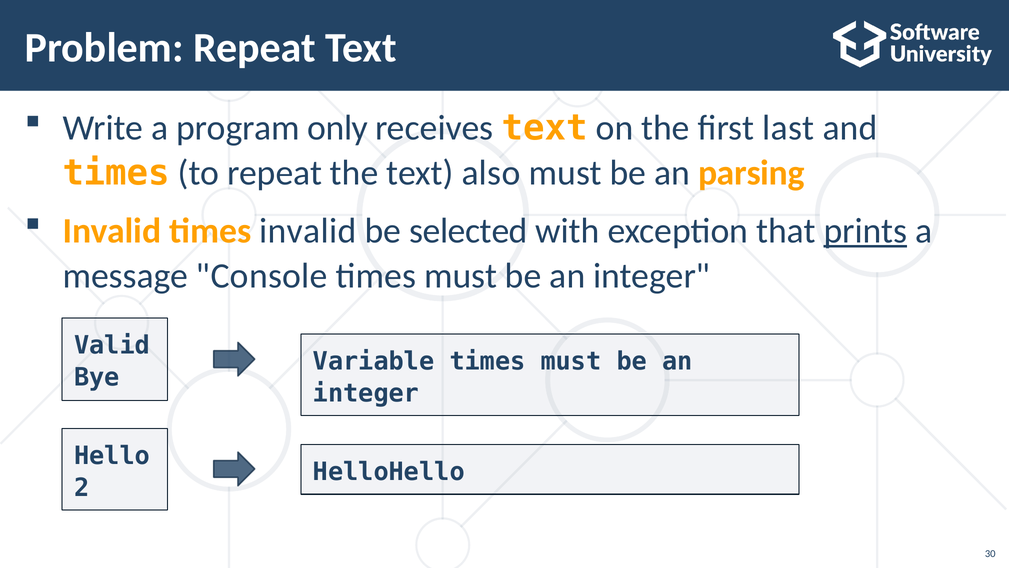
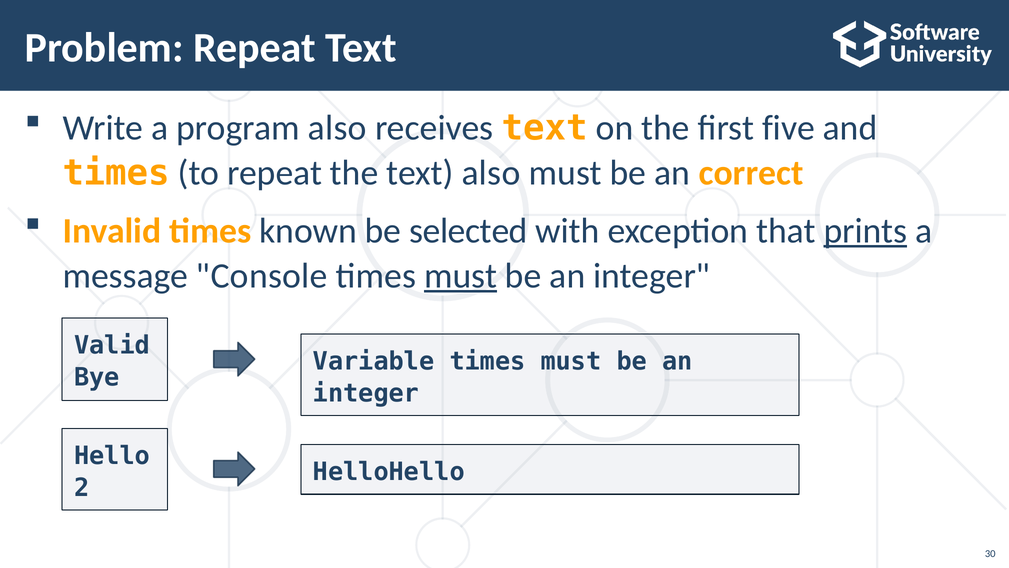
program only: only -> also (337, 128)
last: last -> five (788, 128)
parsing: parsing -> correct (751, 173)
times invalid: invalid -> known (308, 231)
must underline: none -> present (461, 276)
